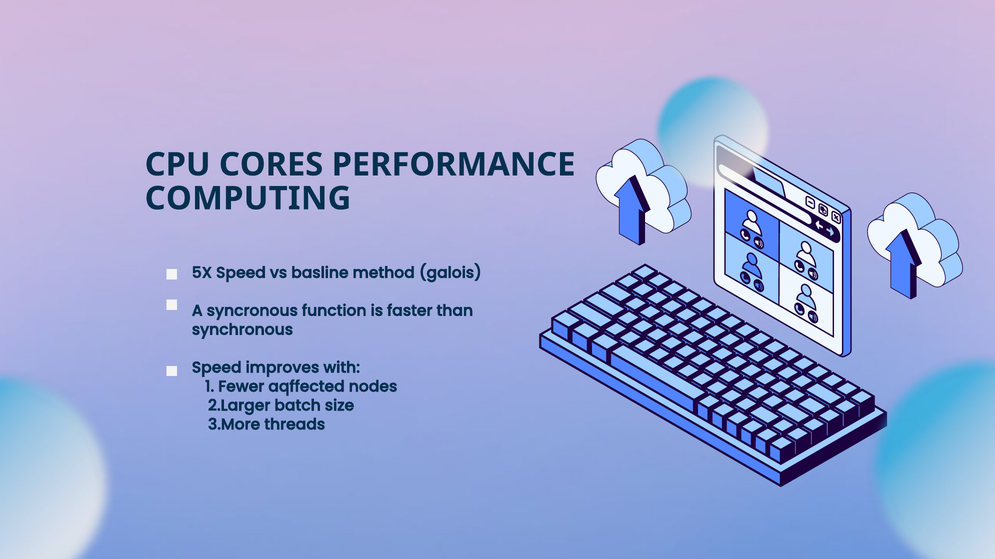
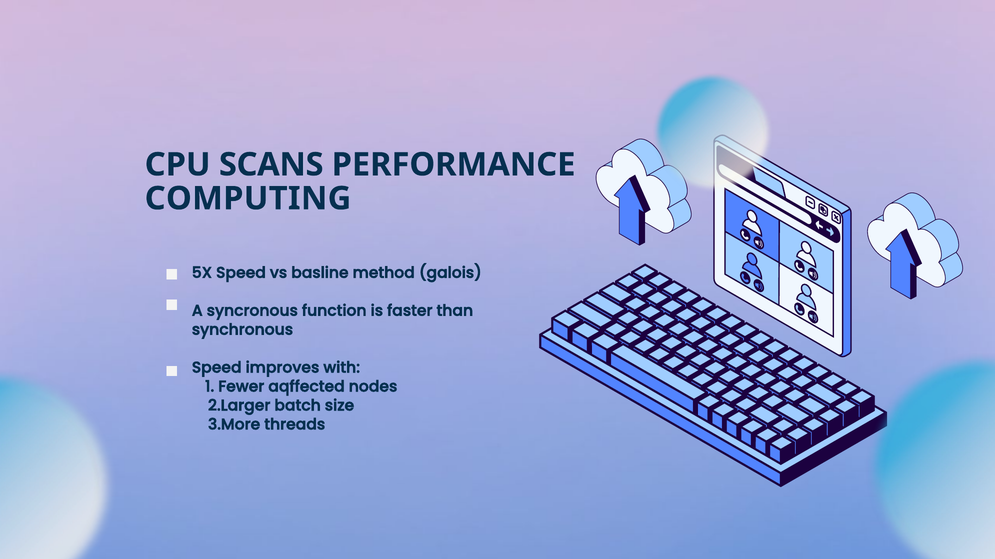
CORES: CORES -> SCANS (271, 165)
